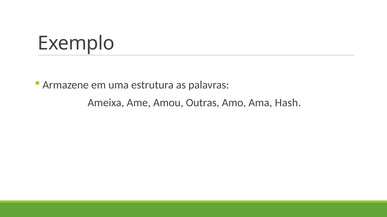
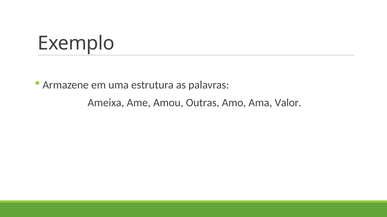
Hash: Hash -> Valor (288, 103)
